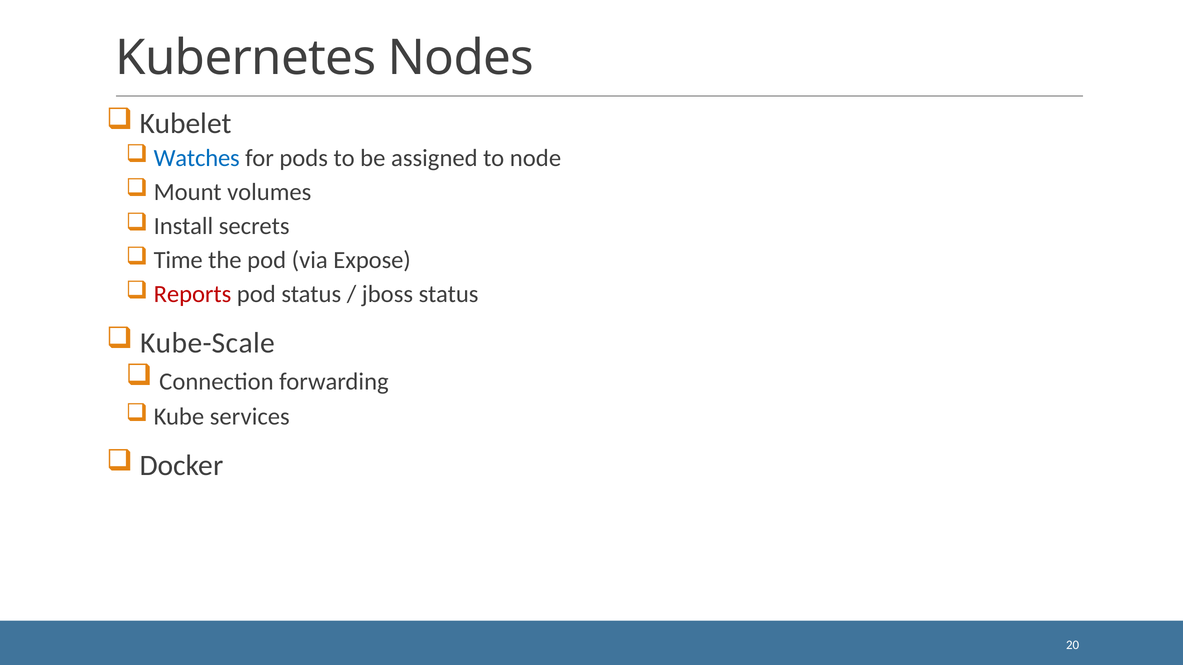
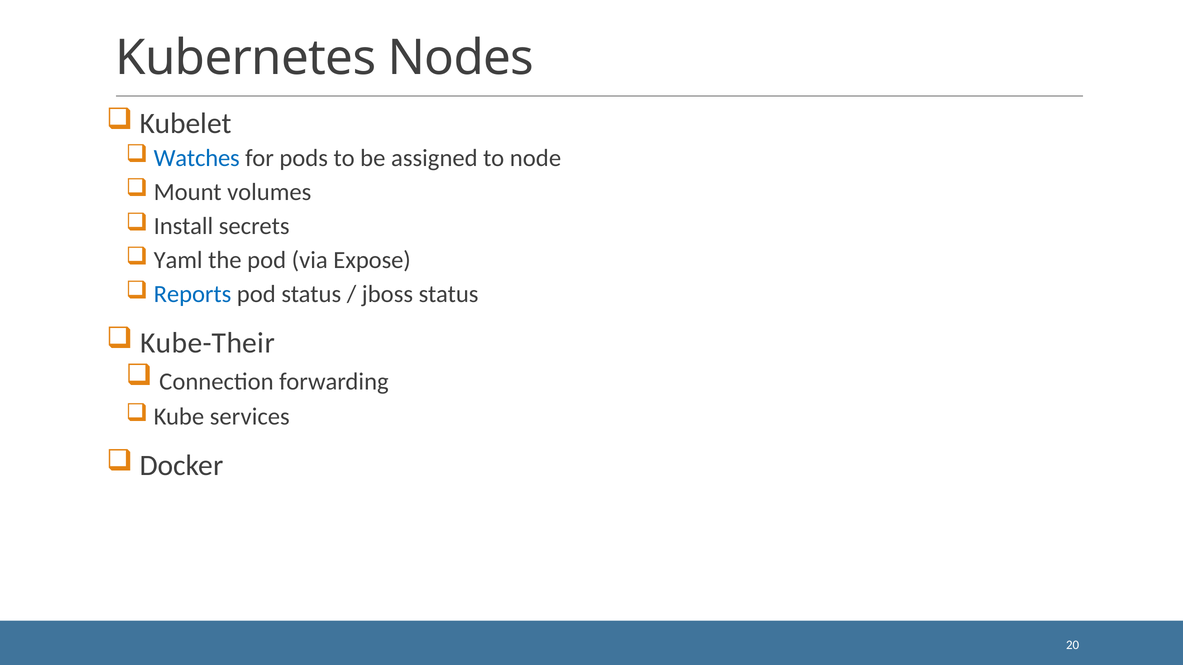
Time: Time -> Yaml (178, 260)
Reports colour: red -> blue (192, 294)
Kube-Scale: Kube-Scale -> Kube-Their (208, 343)
